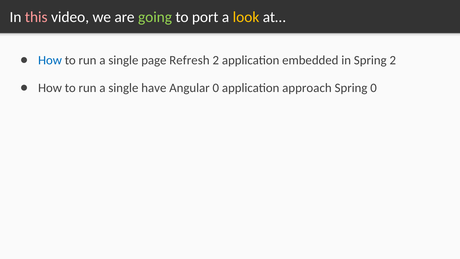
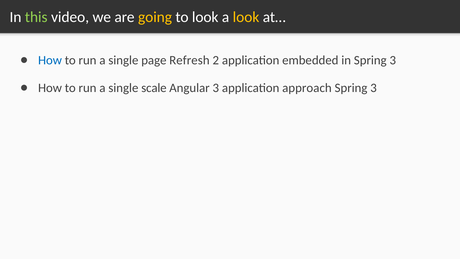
this colour: pink -> light green (36, 17)
going colour: light green -> yellow (155, 17)
to port: port -> look (205, 17)
in Spring 2: 2 -> 3 (393, 60)
have: have -> scale (154, 88)
Angular 0: 0 -> 3 (216, 88)
0: 0 -> 3 (374, 88)
